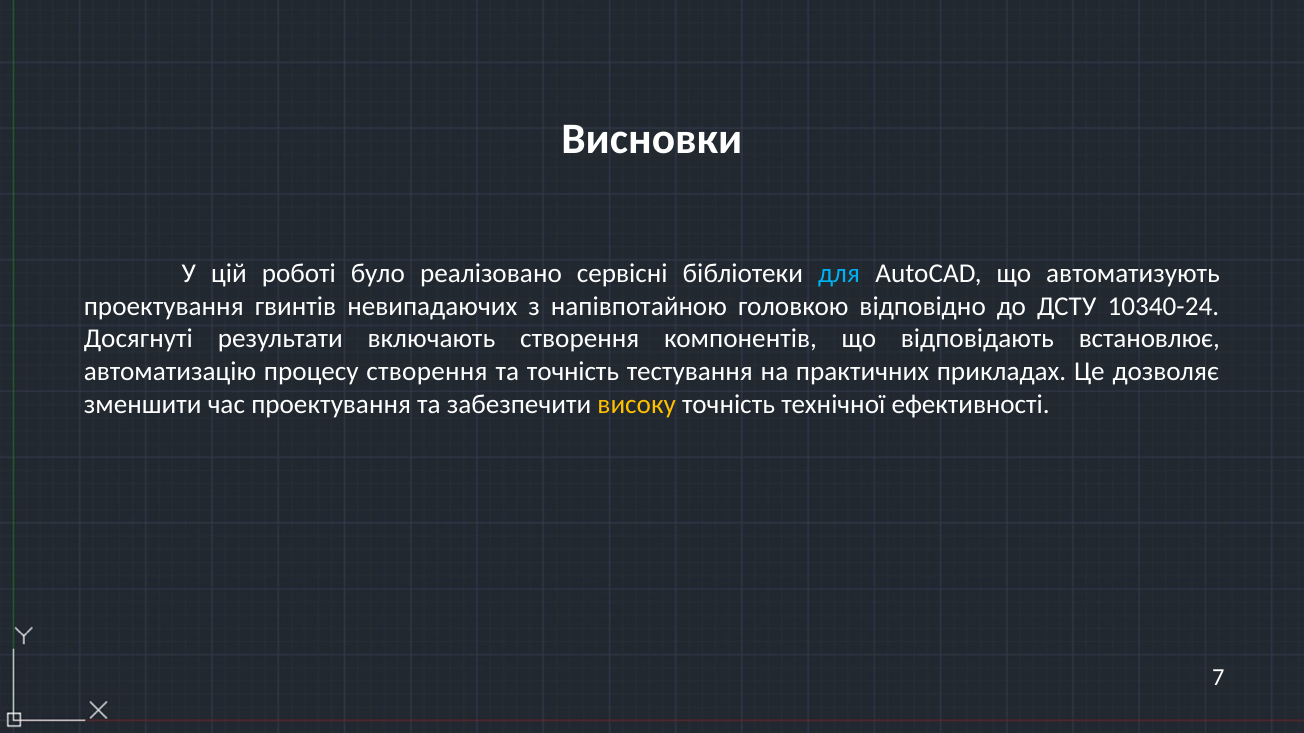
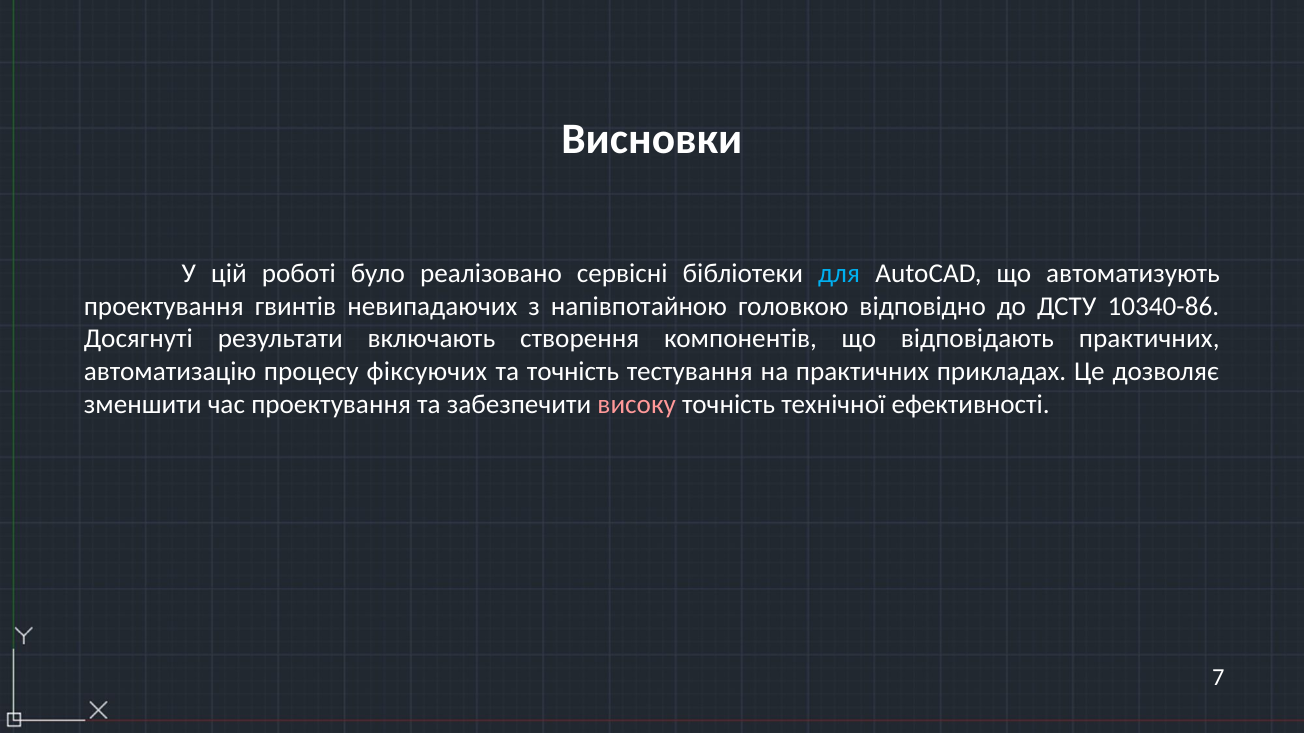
10340-24: 10340-24 -> 10340-86 (1163, 307)
відповідають встановлює: встановлює -> практичних (1149, 339)
процесу створення: створення -> фіксуючих (427, 372)
високу colour: yellow -> pink (637, 404)
